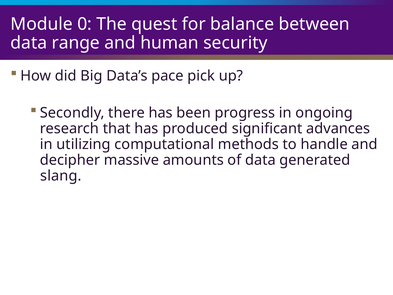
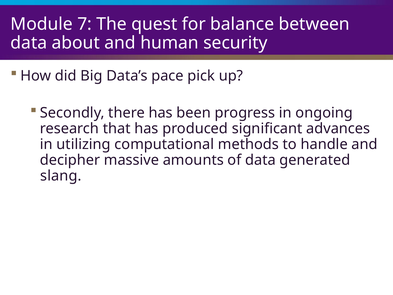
0: 0 -> 7 (85, 24)
range: range -> about (76, 43)
